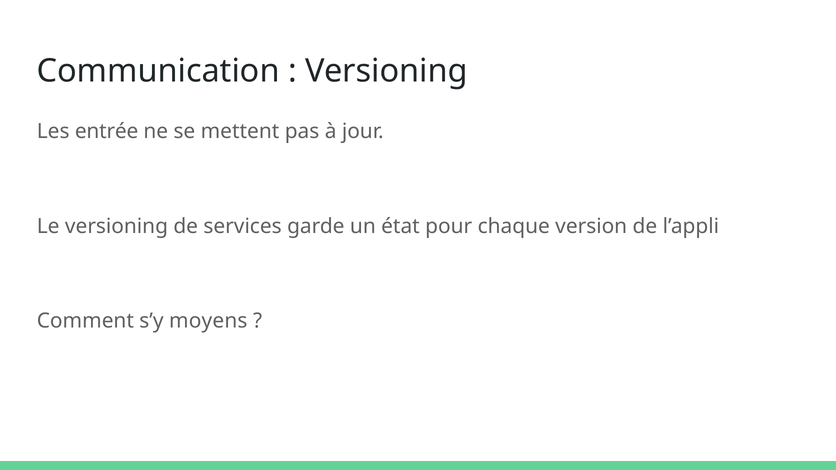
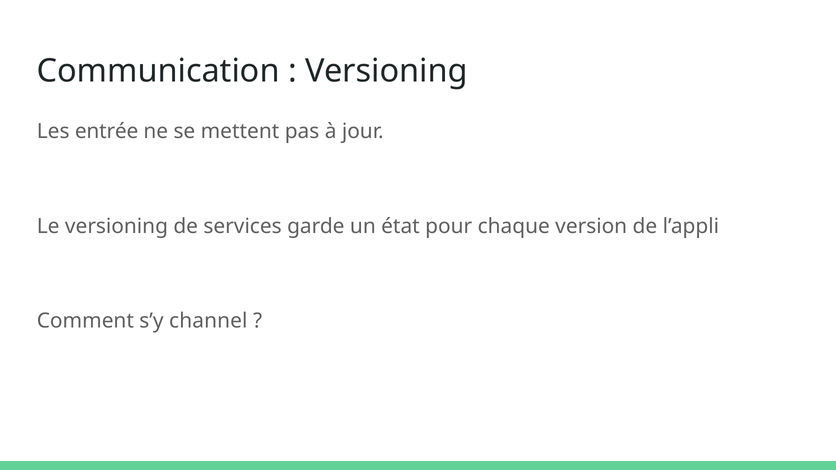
moyens: moyens -> channel (208, 321)
